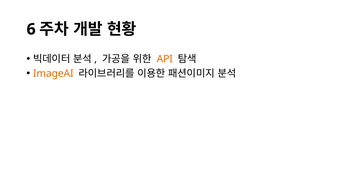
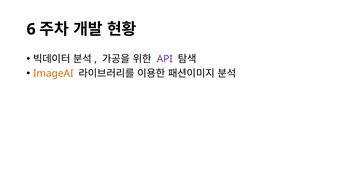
API colour: orange -> purple (165, 59)
